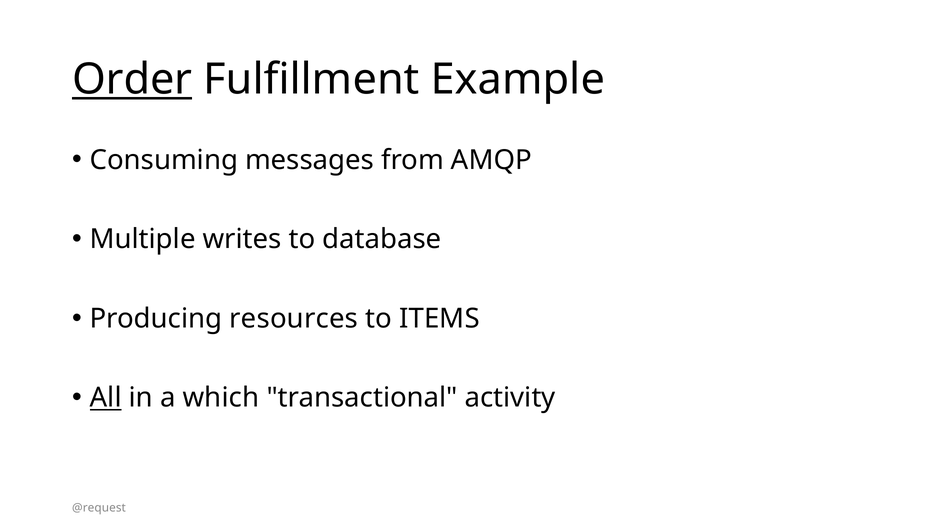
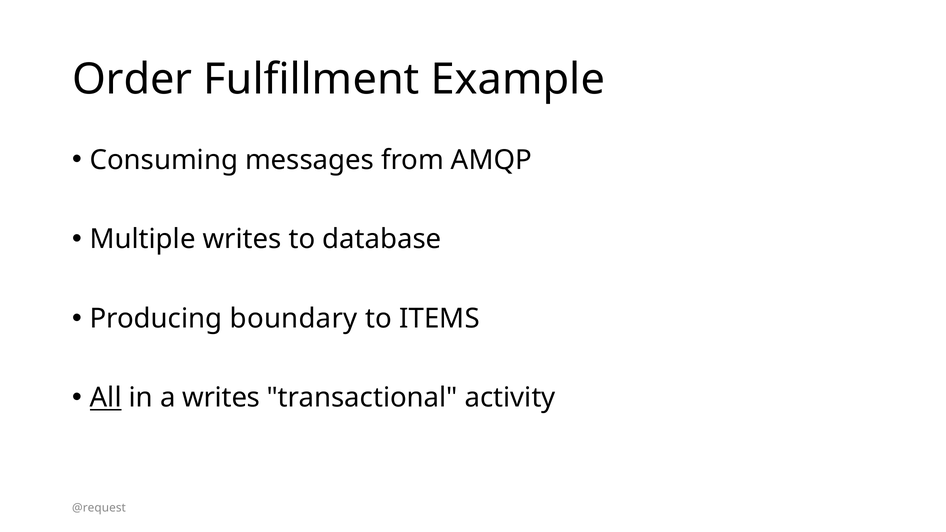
Order underline: present -> none (132, 79)
resources: resources -> boundary (294, 319)
a which: which -> writes (221, 398)
